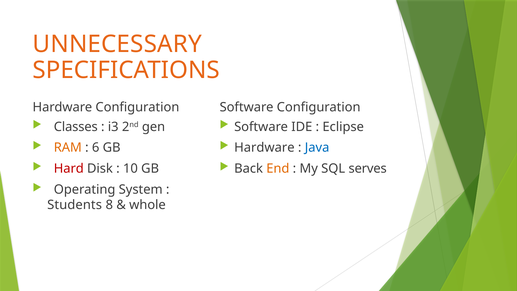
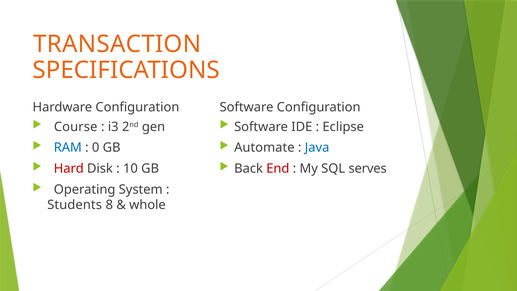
UNNECESSARY: UNNECESSARY -> TRANSACTION (117, 44)
Classes: Classes -> Course (76, 127)
RAM colour: orange -> blue (68, 148)
6: 6 -> 0 (96, 148)
Hardware: Hardware -> Automate (264, 148)
End colour: orange -> red (278, 168)
